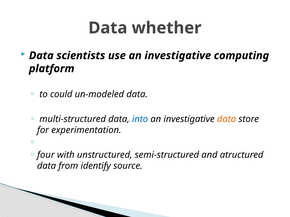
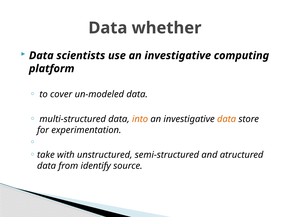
could: could -> cover (61, 94)
into colour: blue -> orange (140, 119)
four: four -> take (46, 155)
